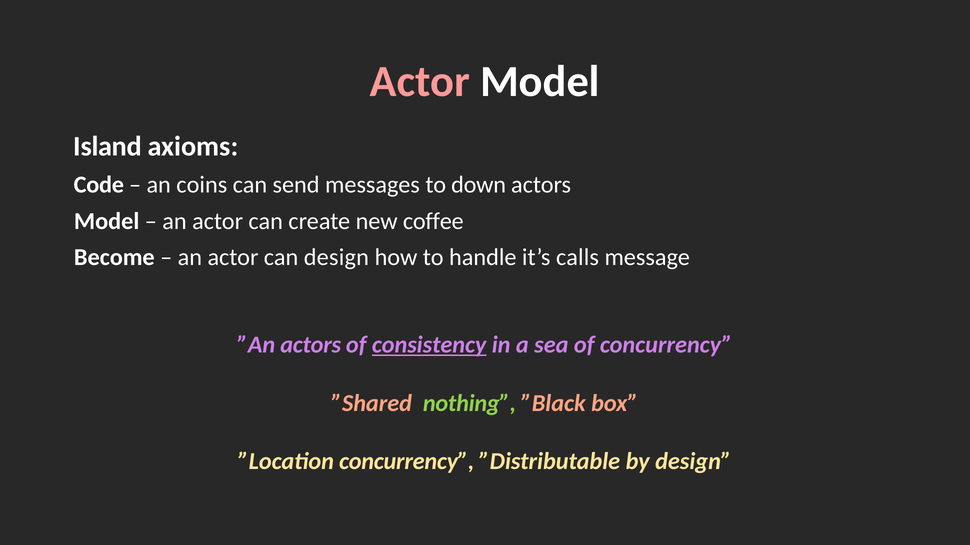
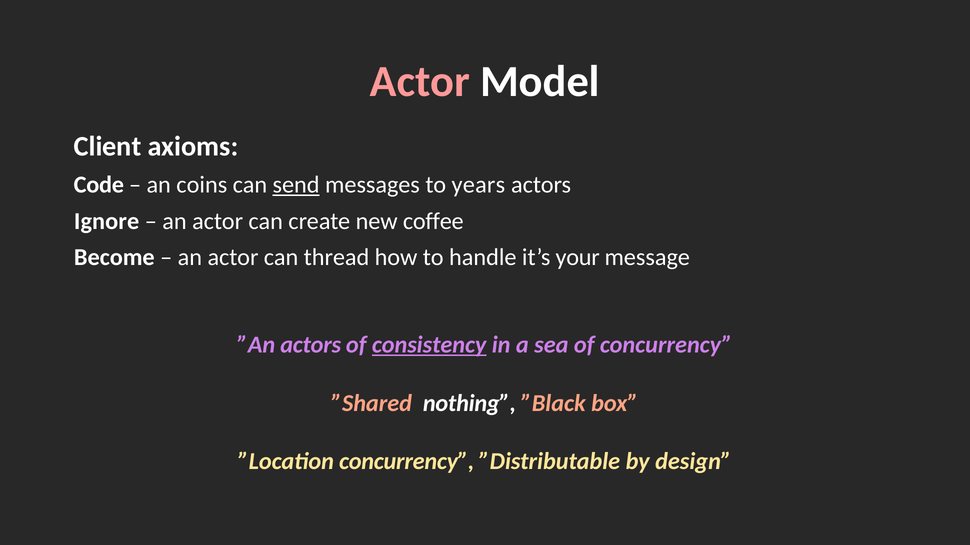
Island: Island -> Client (108, 147)
send underline: none -> present (296, 185)
down: down -> years (478, 185)
Model: Model -> Ignore (107, 221)
can design: design -> thread (336, 258)
calls: calls -> your (578, 258)
nothing colour: light green -> white (469, 403)
